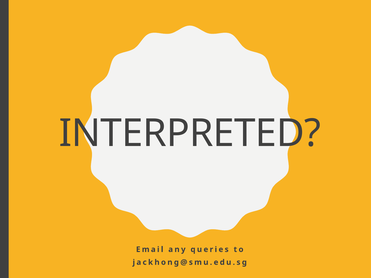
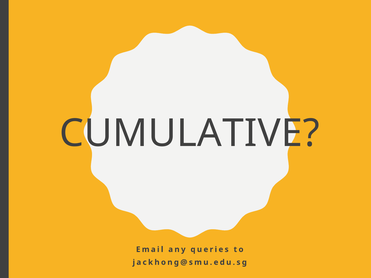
INTERPRETED: INTERPRETED -> CUMULATIVE (189, 133)
